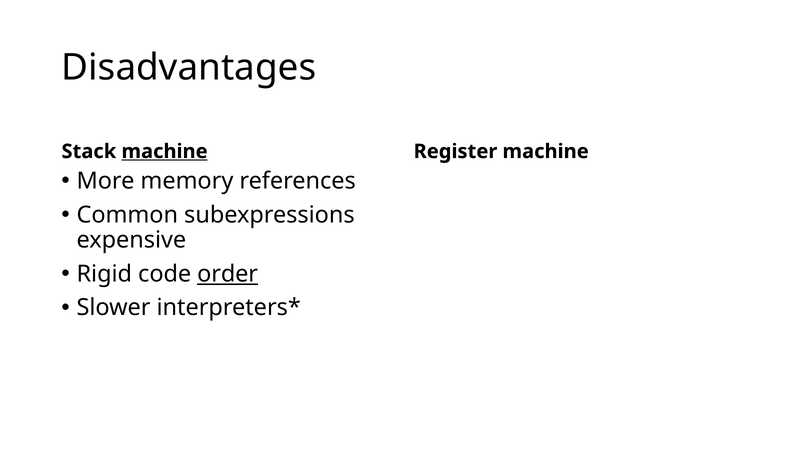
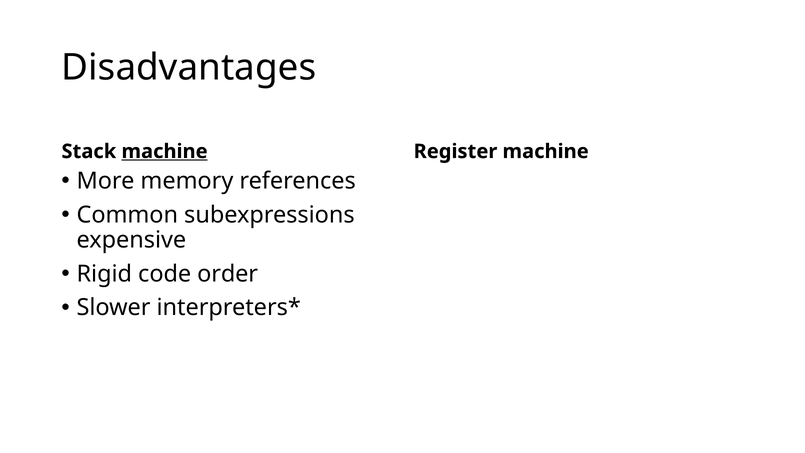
order underline: present -> none (228, 274)
